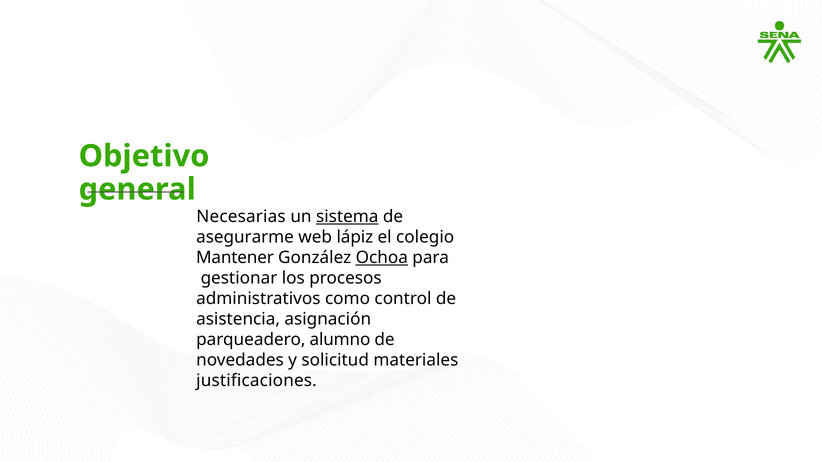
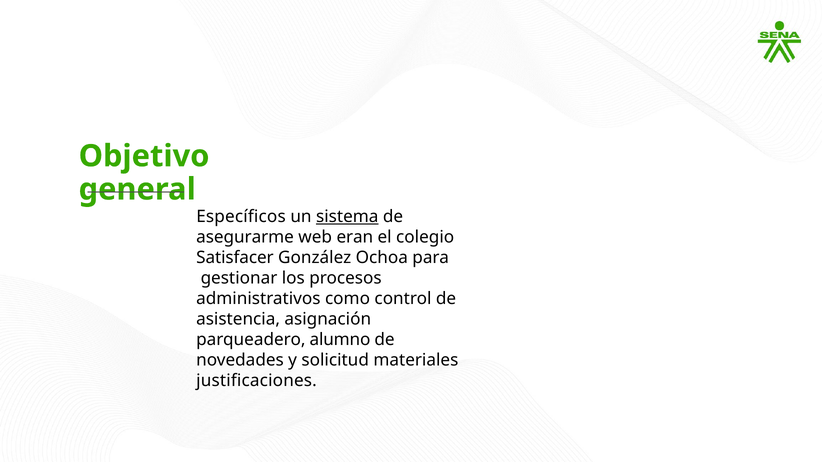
Necesarias: Necesarias -> Específicos (241, 217)
lápiz: lápiz -> eran (355, 237)
Mantener: Mantener -> Satisfacer (235, 258)
Ochoa underline: present -> none (382, 258)
